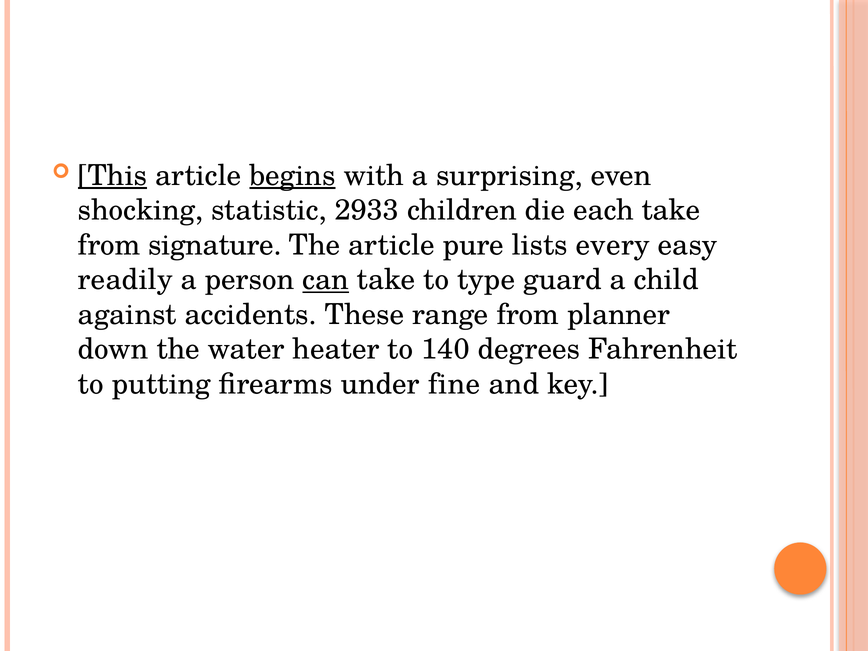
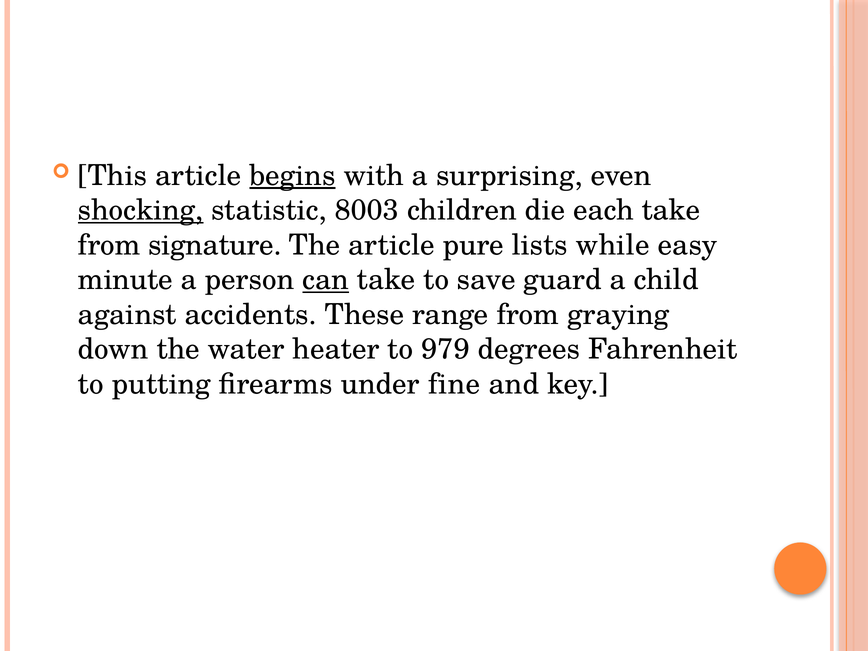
This underline: present -> none (113, 176)
shocking underline: none -> present (141, 210)
2933: 2933 -> 8003 (367, 210)
every: every -> while (613, 245)
readily: readily -> minute (125, 280)
type: type -> save (486, 280)
planner: planner -> graying (618, 315)
140: 140 -> 979 (445, 349)
